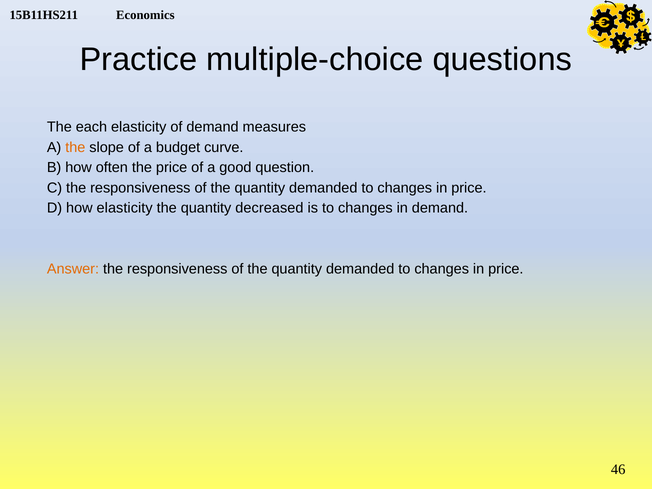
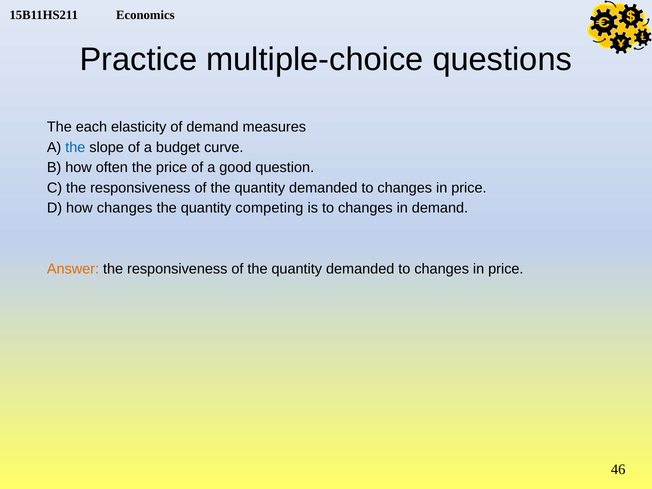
the colour: orange -> blue (75, 147)
how elasticity: elasticity -> changes (125, 208)
decreased: decreased -> competing (269, 208)
